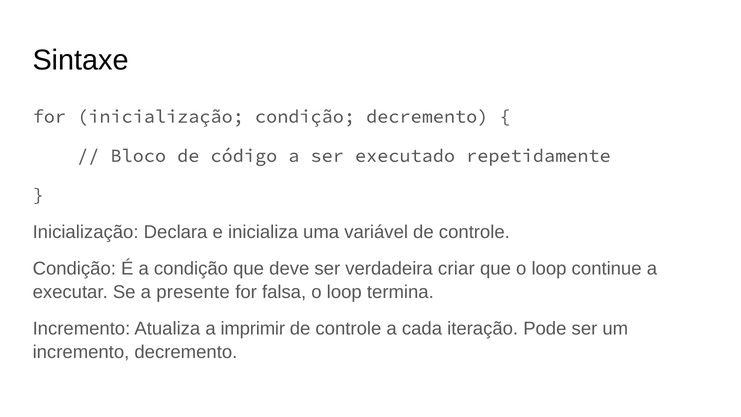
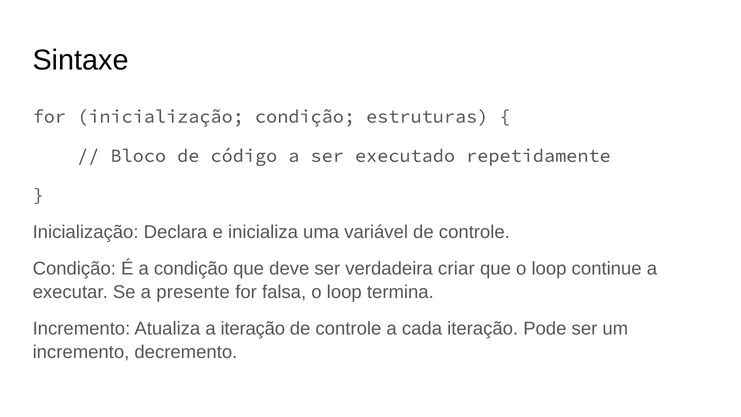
condição decremento: decremento -> estruturas (427, 116)
a imprimir: imprimir -> iteração (253, 328)
